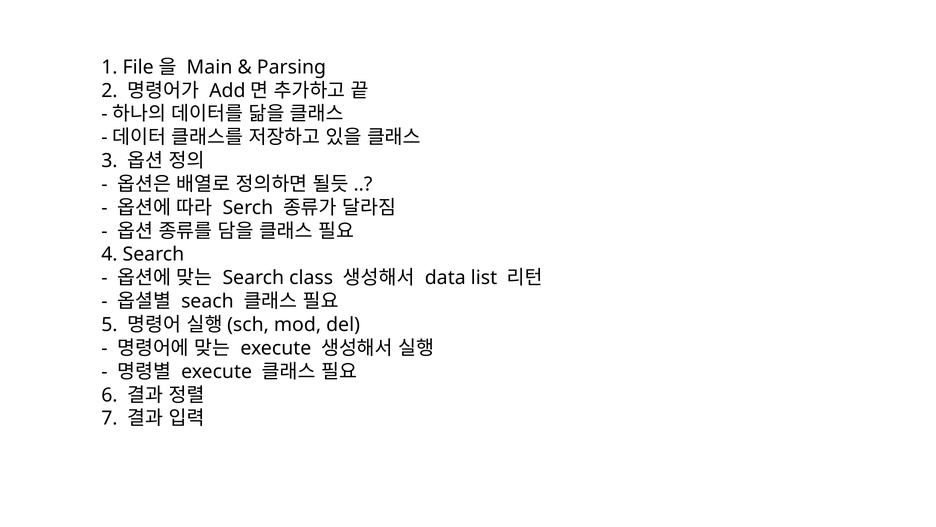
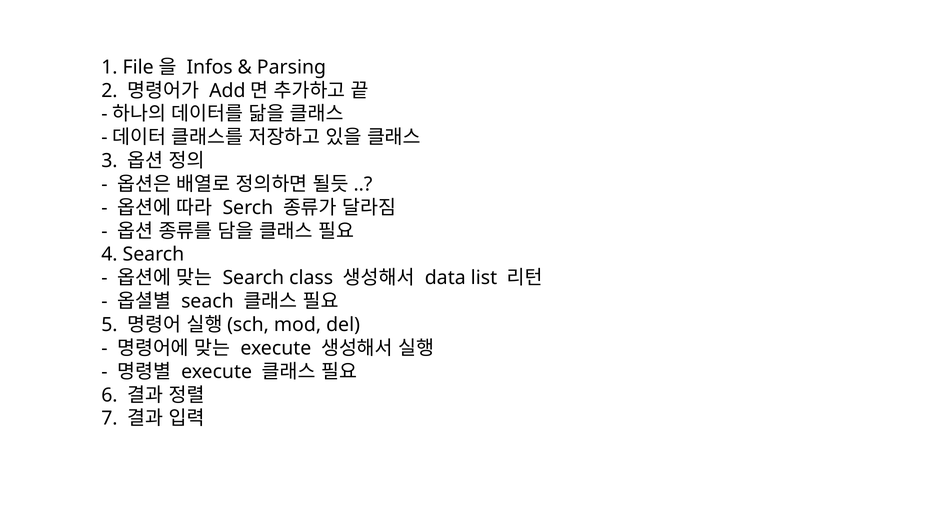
Main: Main -> Infos (210, 67)
